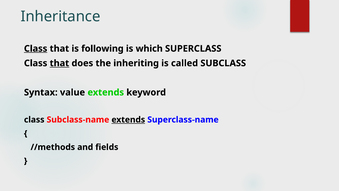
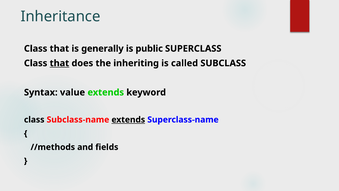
Class underline: present -> none (36, 49)
following: following -> generally (102, 49)
which: which -> public (149, 49)
